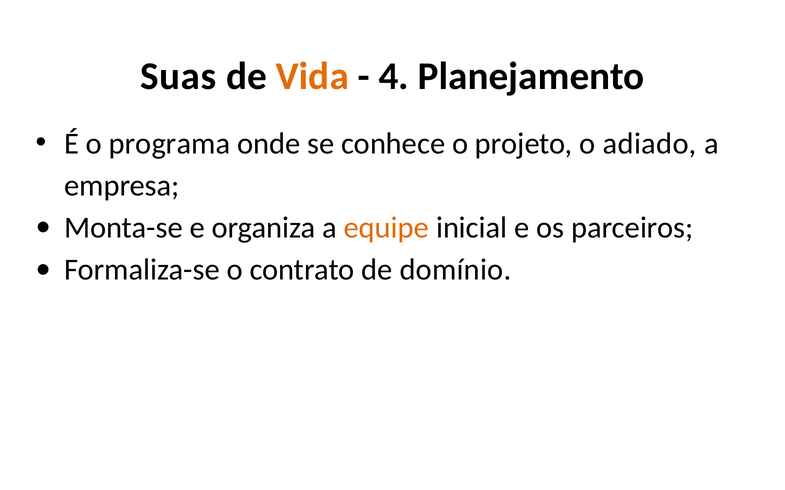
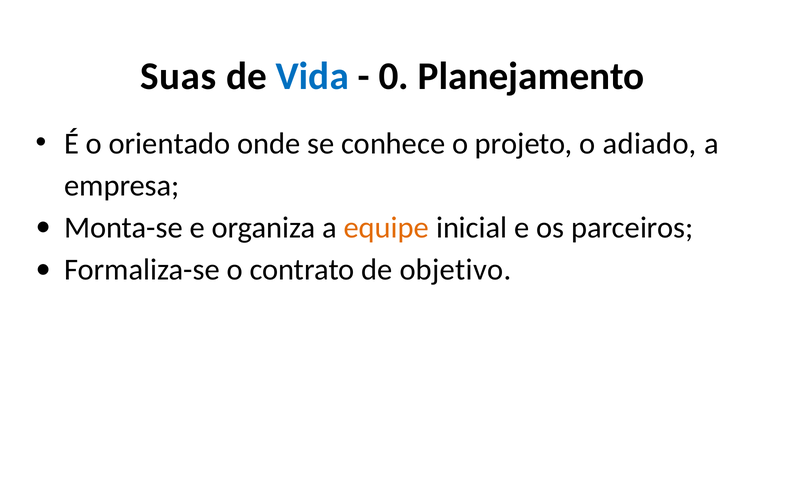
Vida colour: orange -> blue (312, 77)
4: 4 -> 0 (394, 77)
programa: programa -> orientado (170, 144)
domínio: domínio -> objetivo (455, 270)
